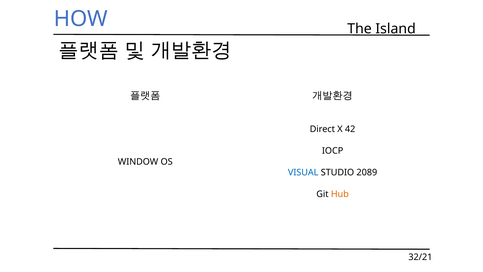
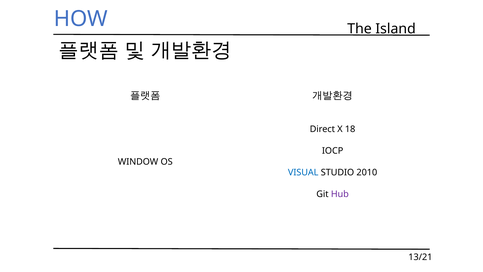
42: 42 -> 18 (350, 129)
2089: 2089 -> 2010 (367, 172)
Hub colour: orange -> purple (340, 194)
32/21: 32/21 -> 13/21 (420, 257)
